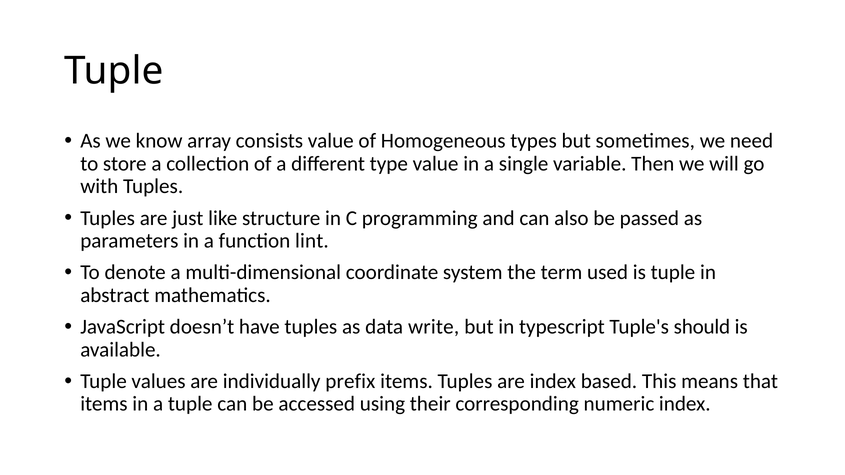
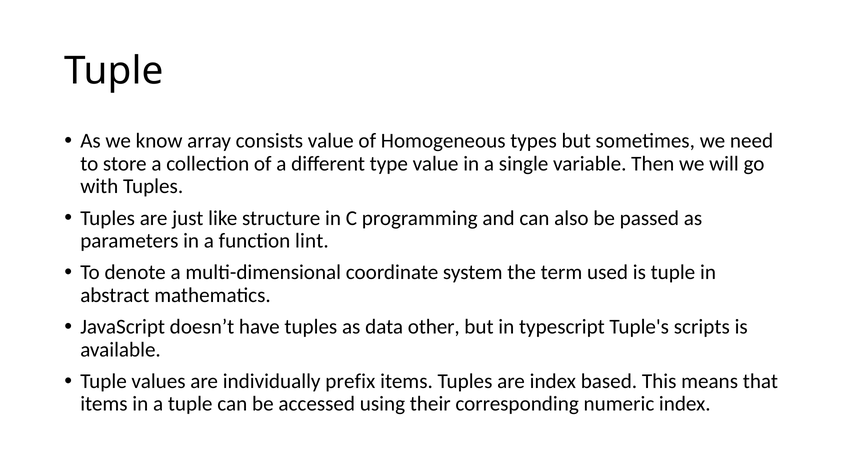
write: write -> other (434, 327)
should: should -> scripts (702, 327)
